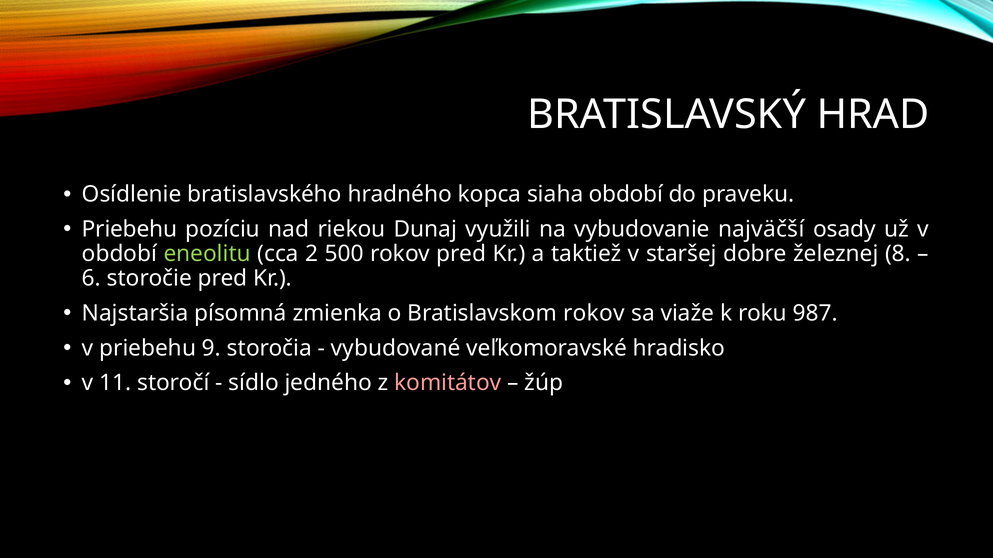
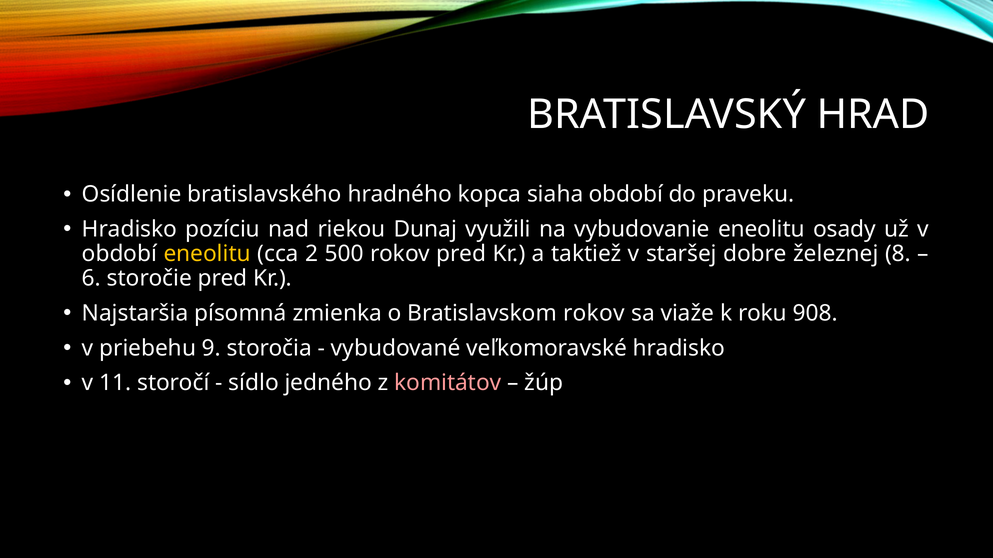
Priebehu: Priebehu -> Hradisko (129, 229)
vybudovanie najväčší: najväčší -> eneolitu (761, 229)
eneolitu colour: light green -> yellow (207, 254)
987: 987 -> 908 (815, 313)
